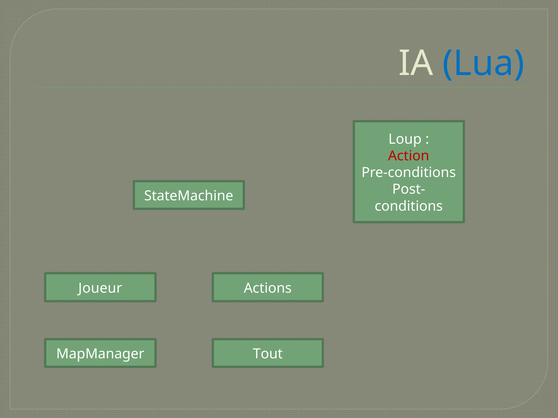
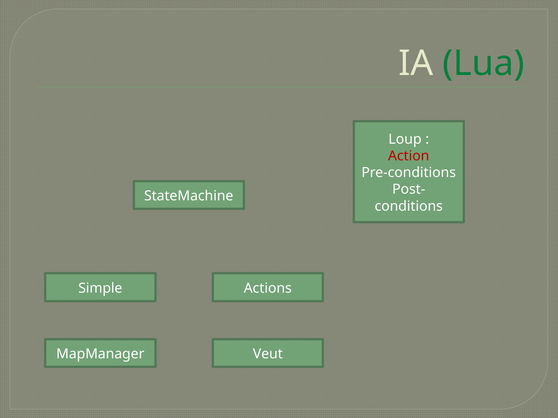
Lua colour: blue -> green (483, 64)
Joueur: Joueur -> Simple (100, 289)
Tout: Tout -> Veut (268, 354)
